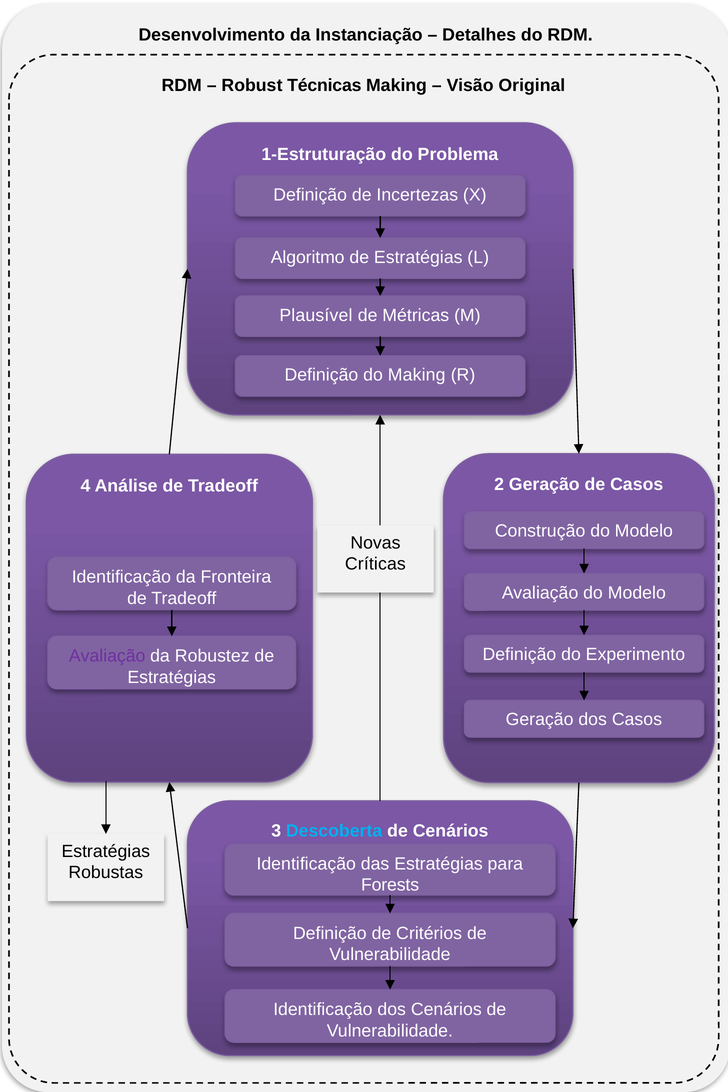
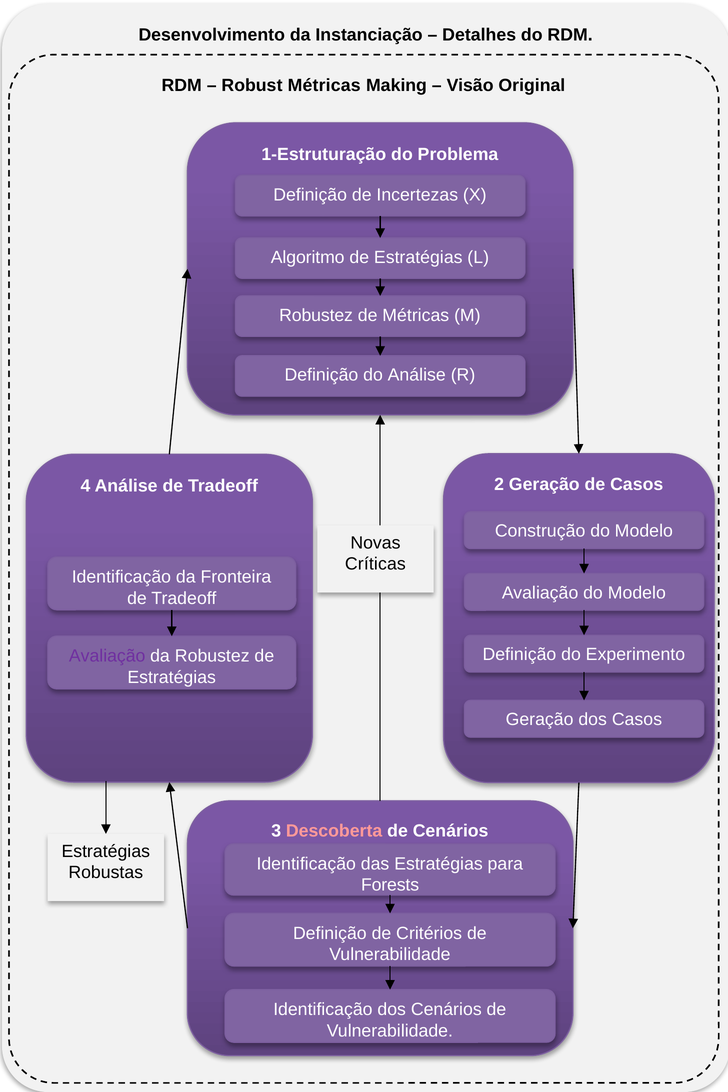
Robust Técnicas: Técnicas -> Métricas (324, 85)
Plausível: Plausível -> Robustez (316, 315)
do Making: Making -> Análise (417, 375)
Descoberta colour: light blue -> pink (334, 831)
